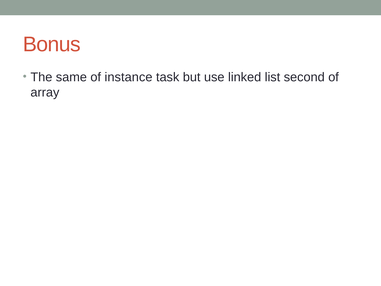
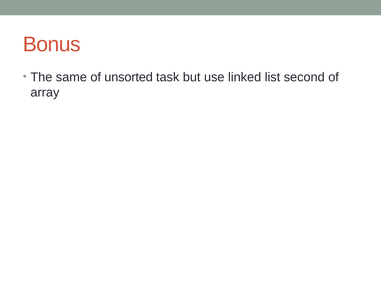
instance: instance -> unsorted (129, 77)
